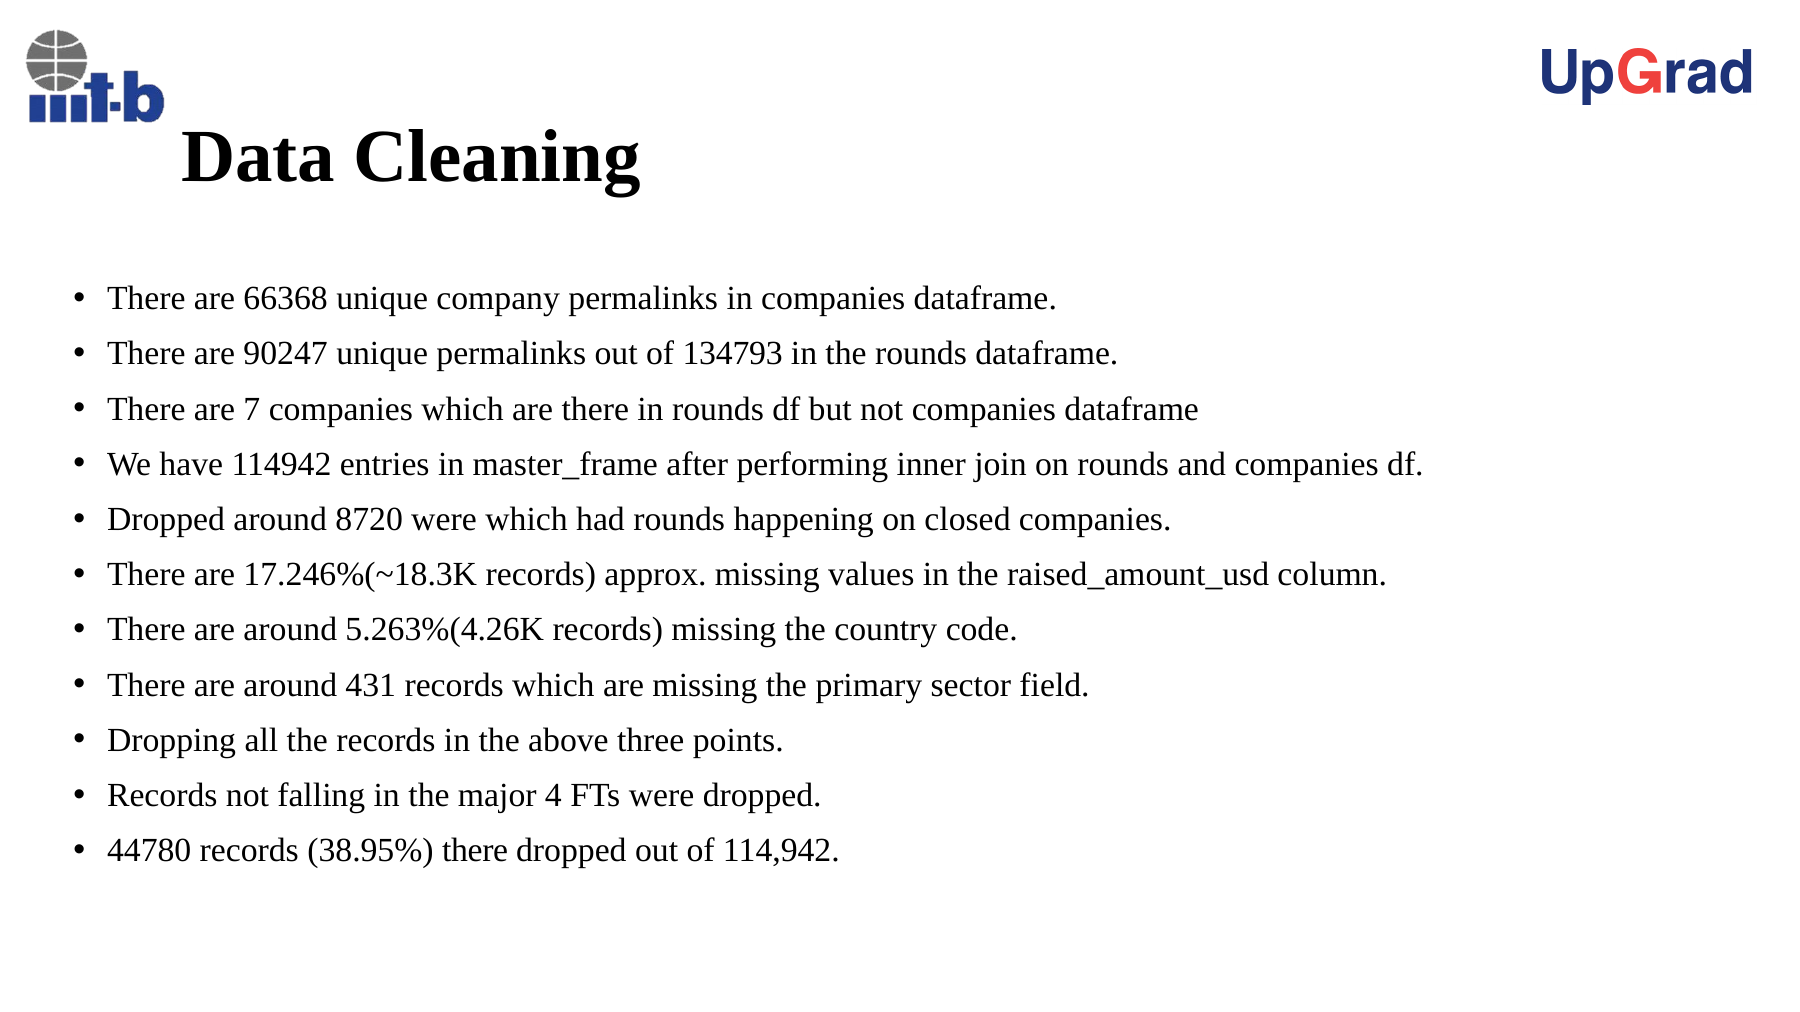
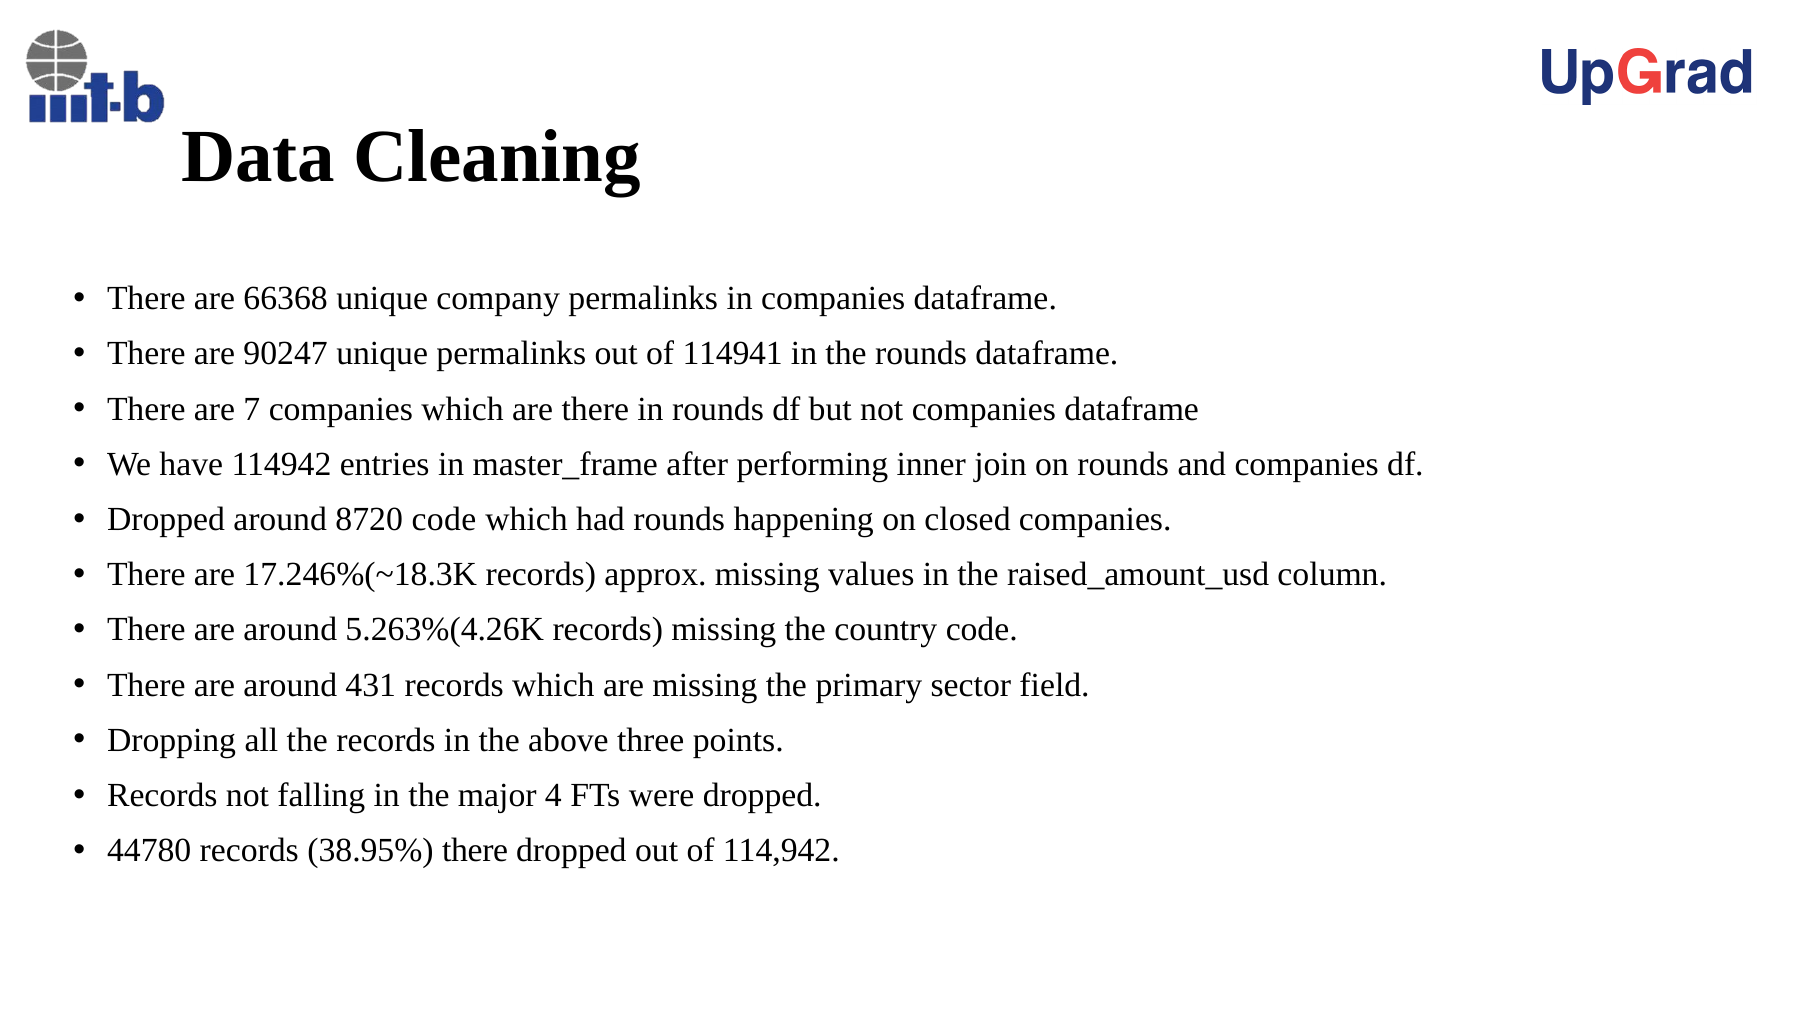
134793: 134793 -> 114941 (733, 354)
8720 were: were -> code (444, 520)
